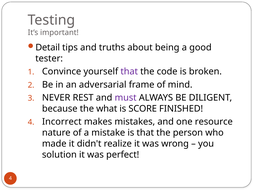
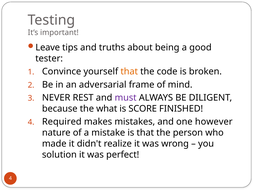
Detail: Detail -> Leave (48, 47)
that colour: purple -> orange (129, 71)
Incorrect: Incorrect -> Required (62, 122)
resource: resource -> however (214, 122)
